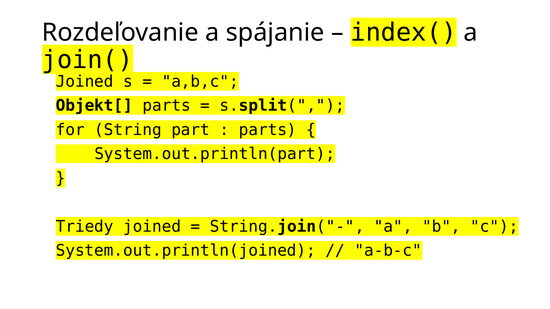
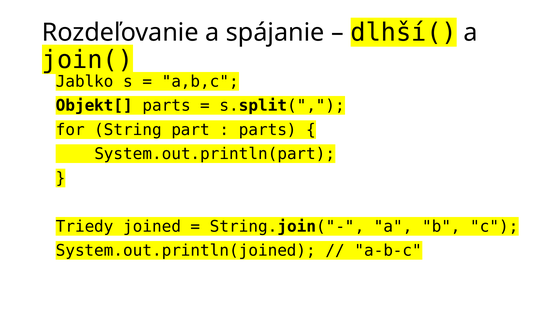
index(: index( -> dlhší( (404, 33)
Joined: Joined -> Jablko (85, 82)
